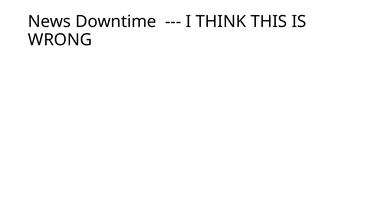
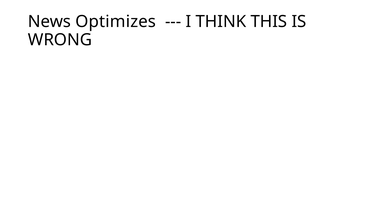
Downtime: Downtime -> Optimizes (116, 22)
